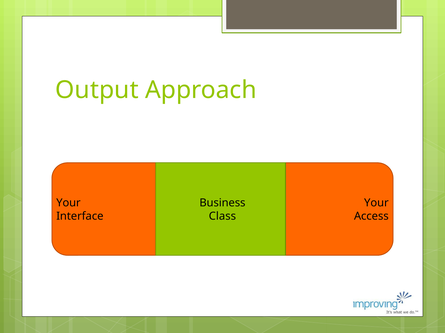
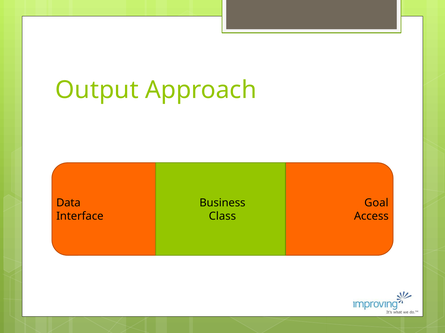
Your: Your -> Data (68, 203)
Your: Your -> Goal (376, 203)
